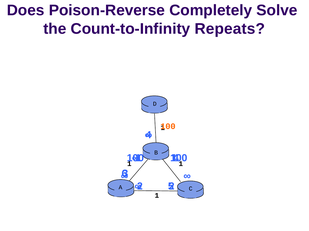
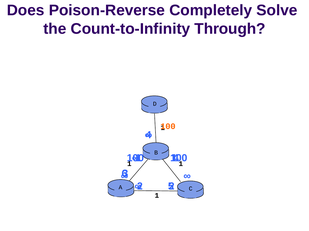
Repeats: Repeats -> Through (230, 29)
